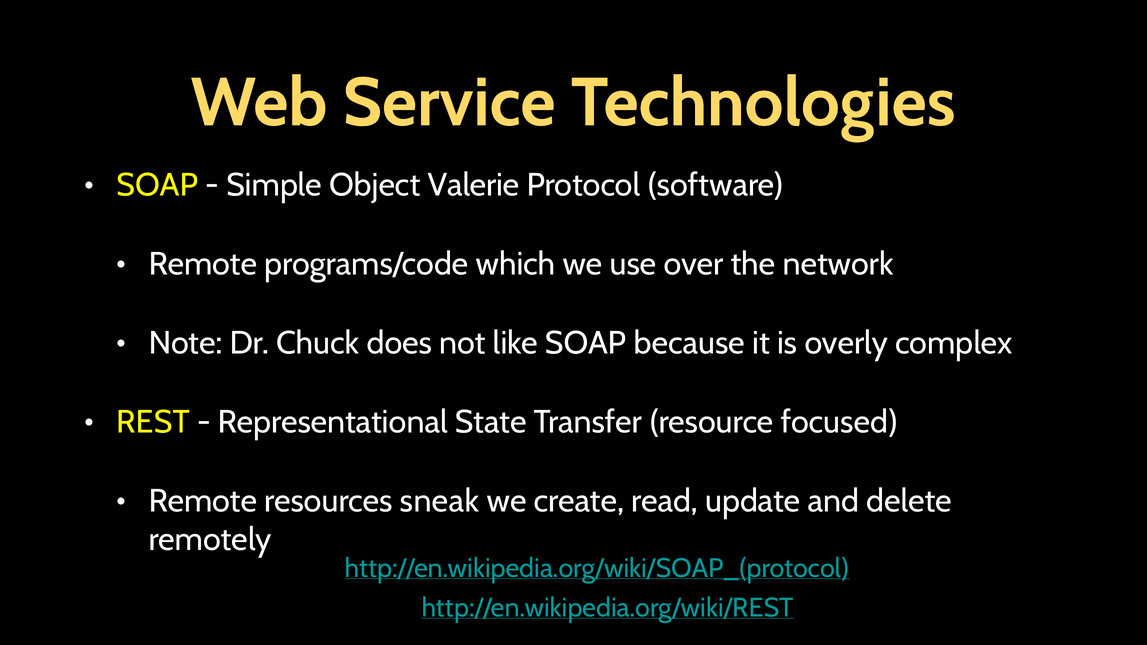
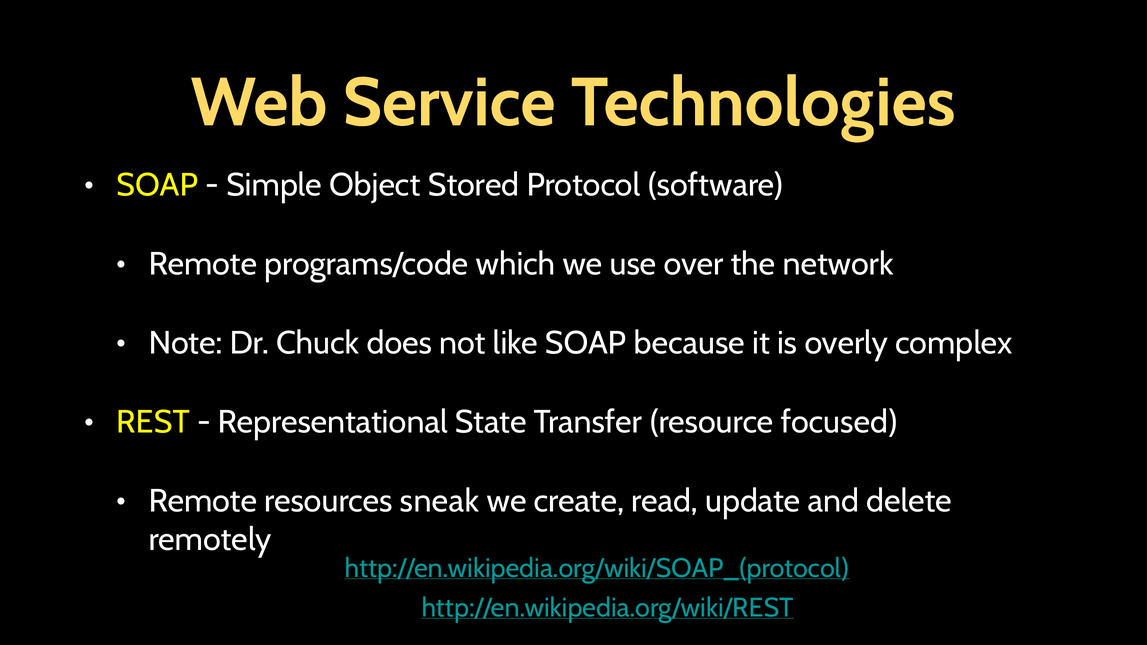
Valerie: Valerie -> Stored (474, 185)
